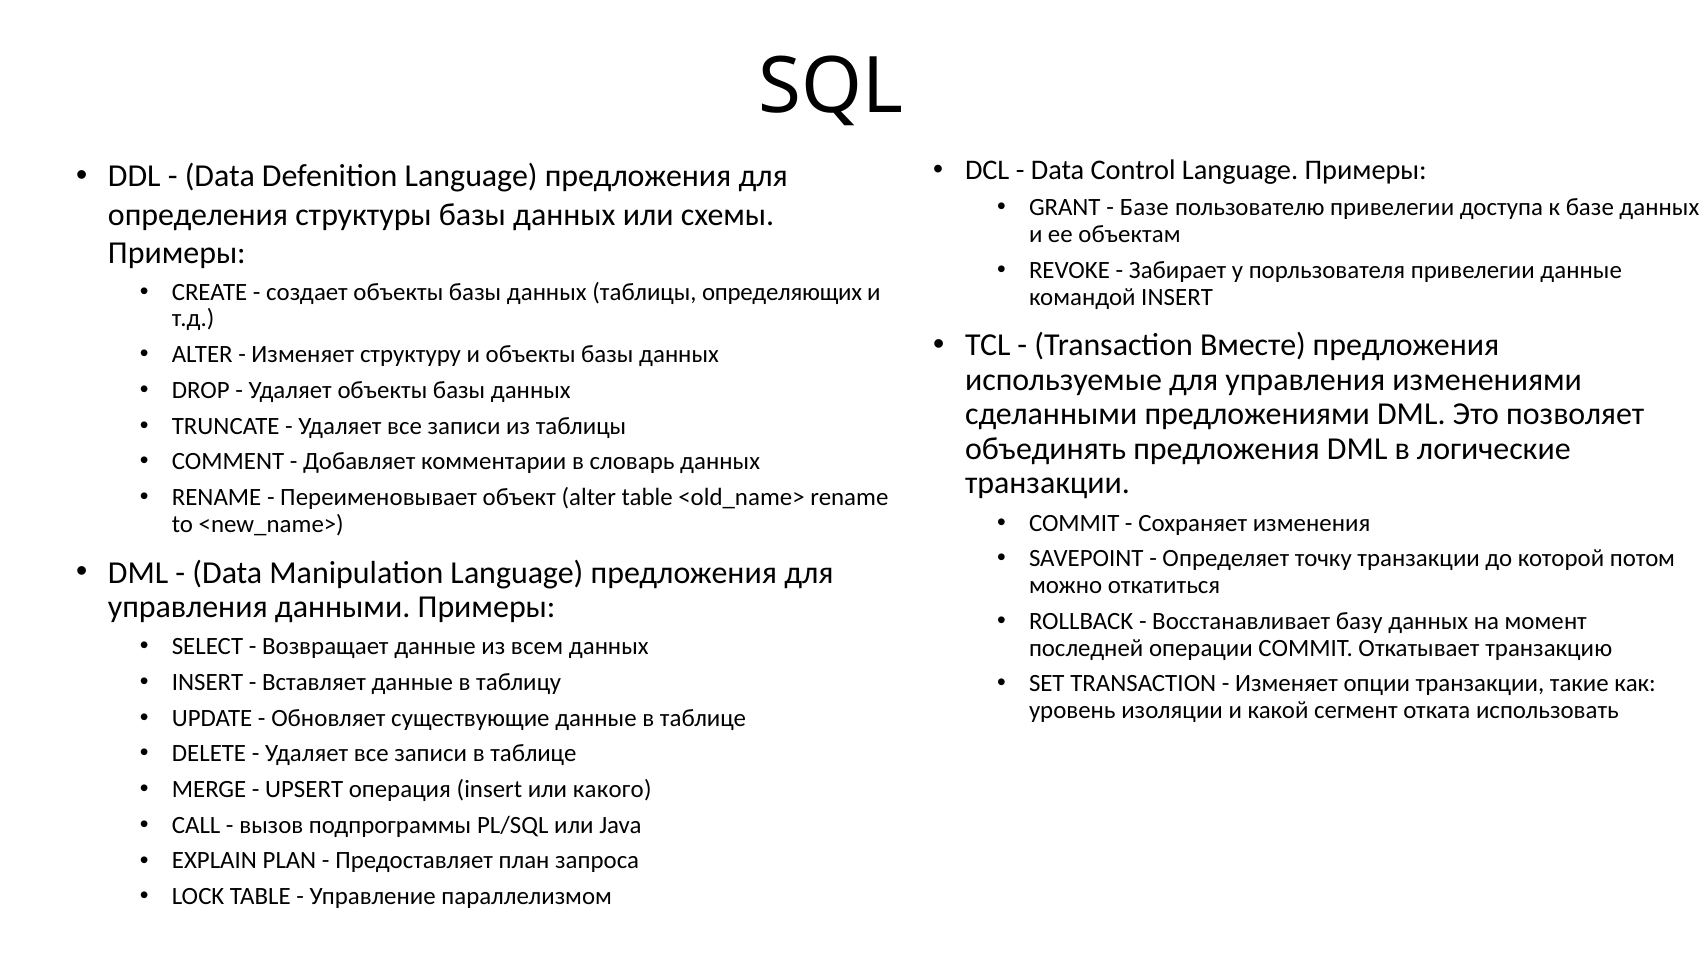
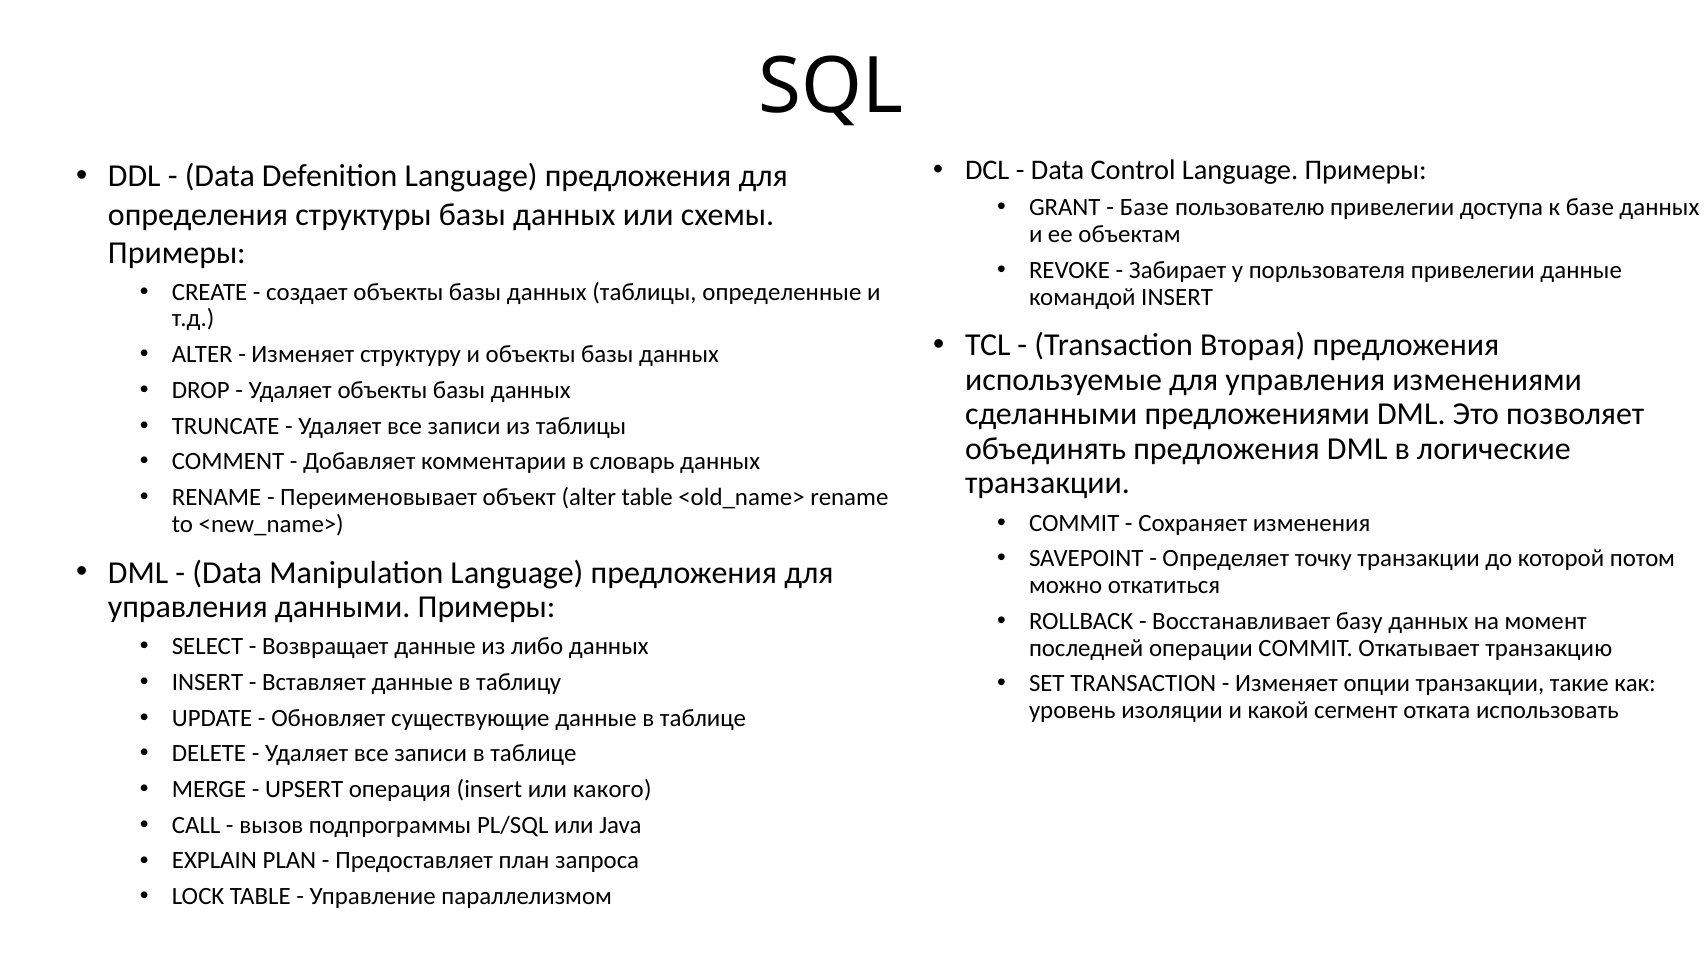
определяющих: определяющих -> определенные (782, 292)
Вместе: Вместе -> Вторая (1253, 345)
всем: всем -> либо (537, 647)
